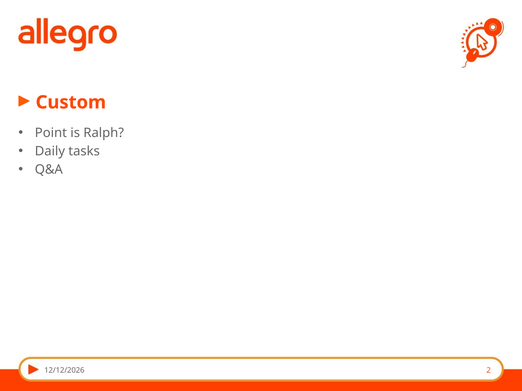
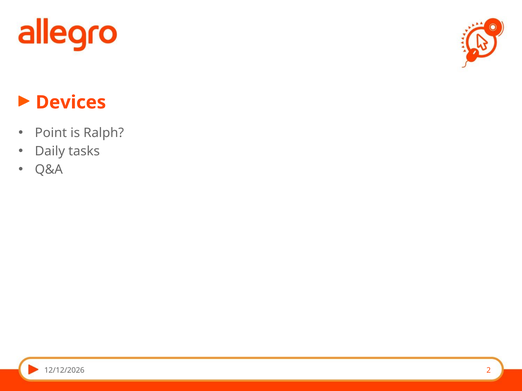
Custom: Custom -> Devices (71, 102)
